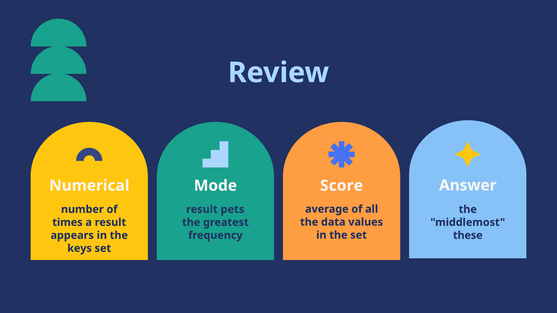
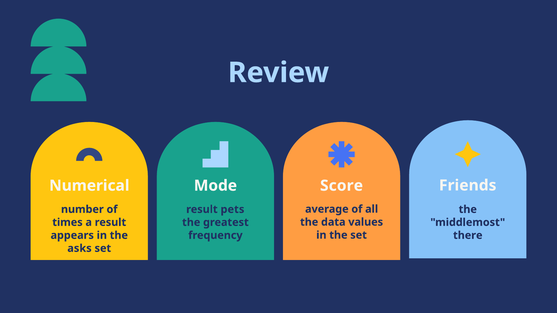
Answer: Answer -> Friends (468, 186)
these: these -> there (468, 236)
keys: keys -> asks (79, 249)
